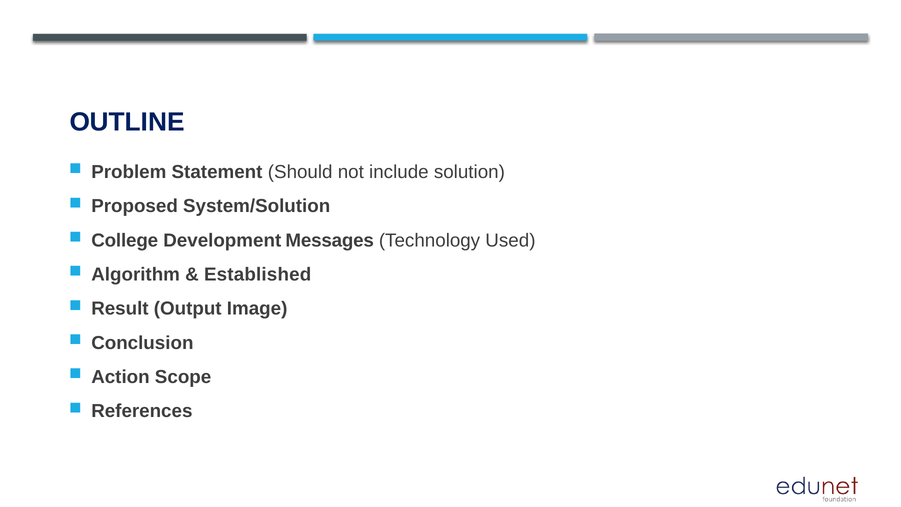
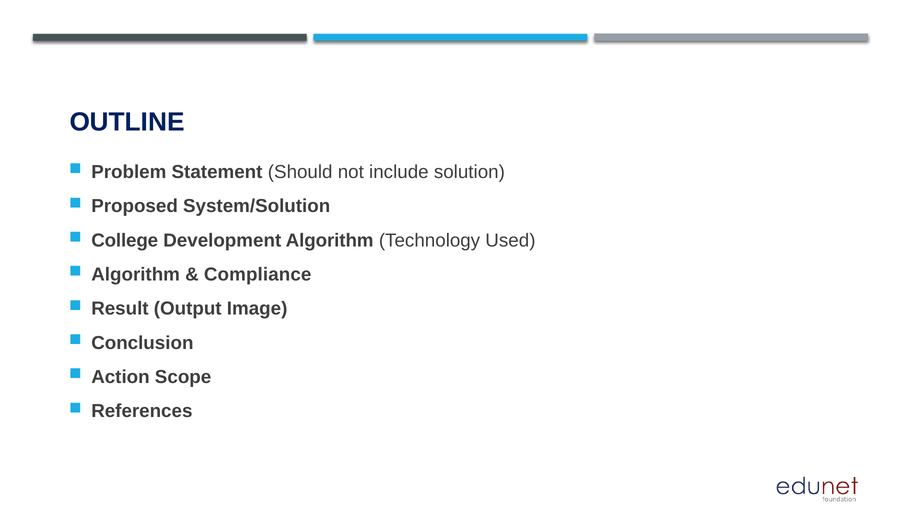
Development Messages: Messages -> Algorithm (330, 240)
Established: Established -> Compliance (258, 274)
